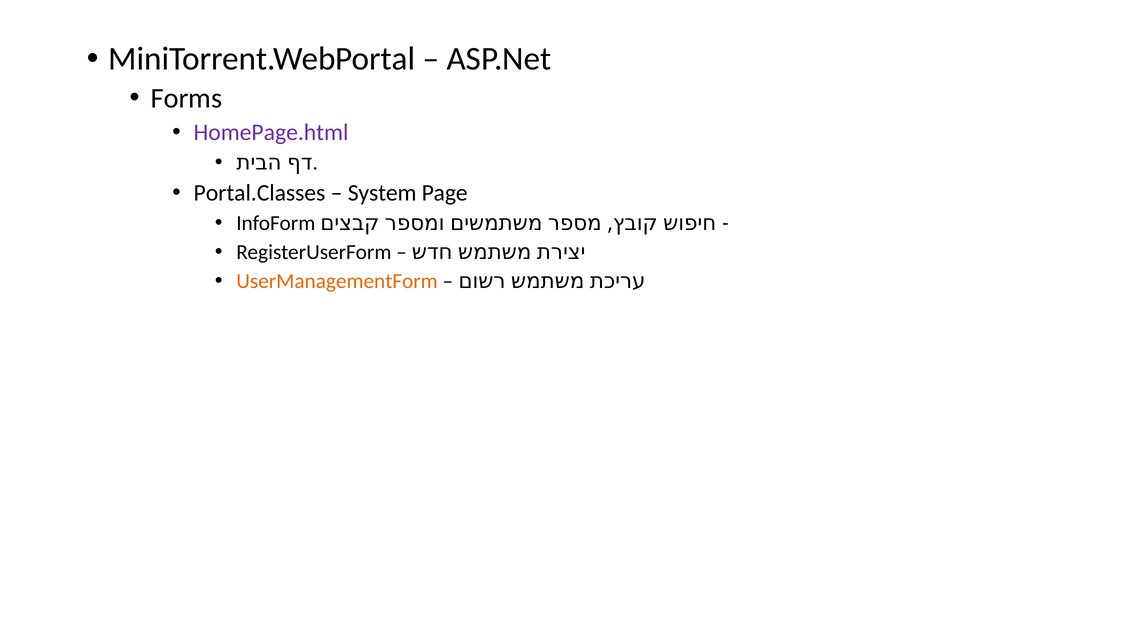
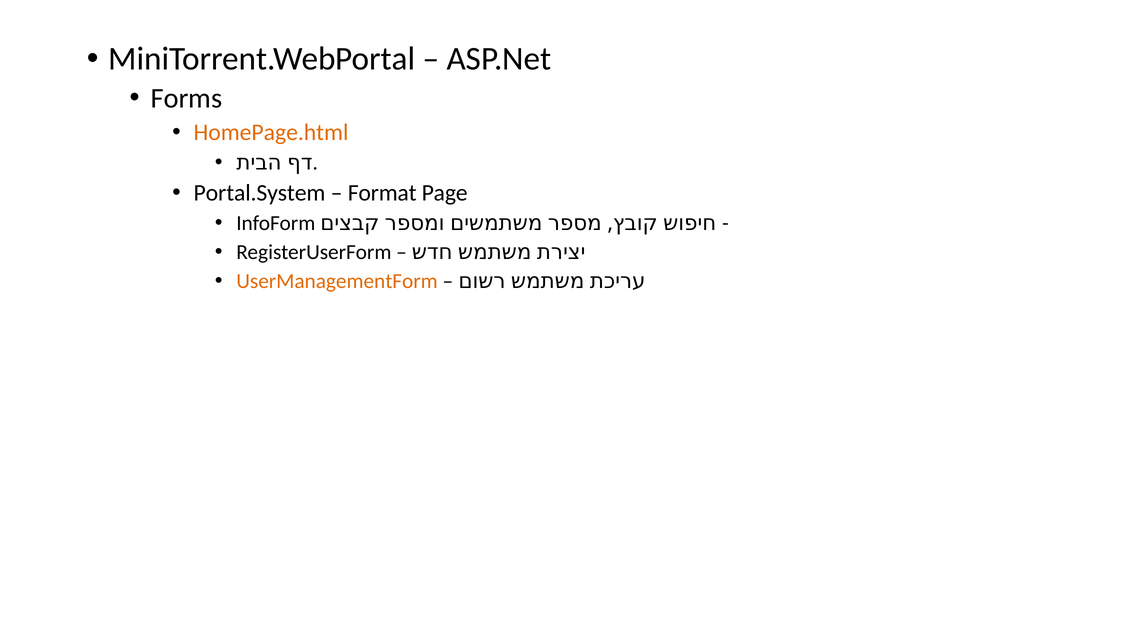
HomePage.html colour: purple -> orange (271, 132)
Portal.Classes: Portal.Classes -> Portal.System (260, 193)
System: System -> Format (382, 193)
